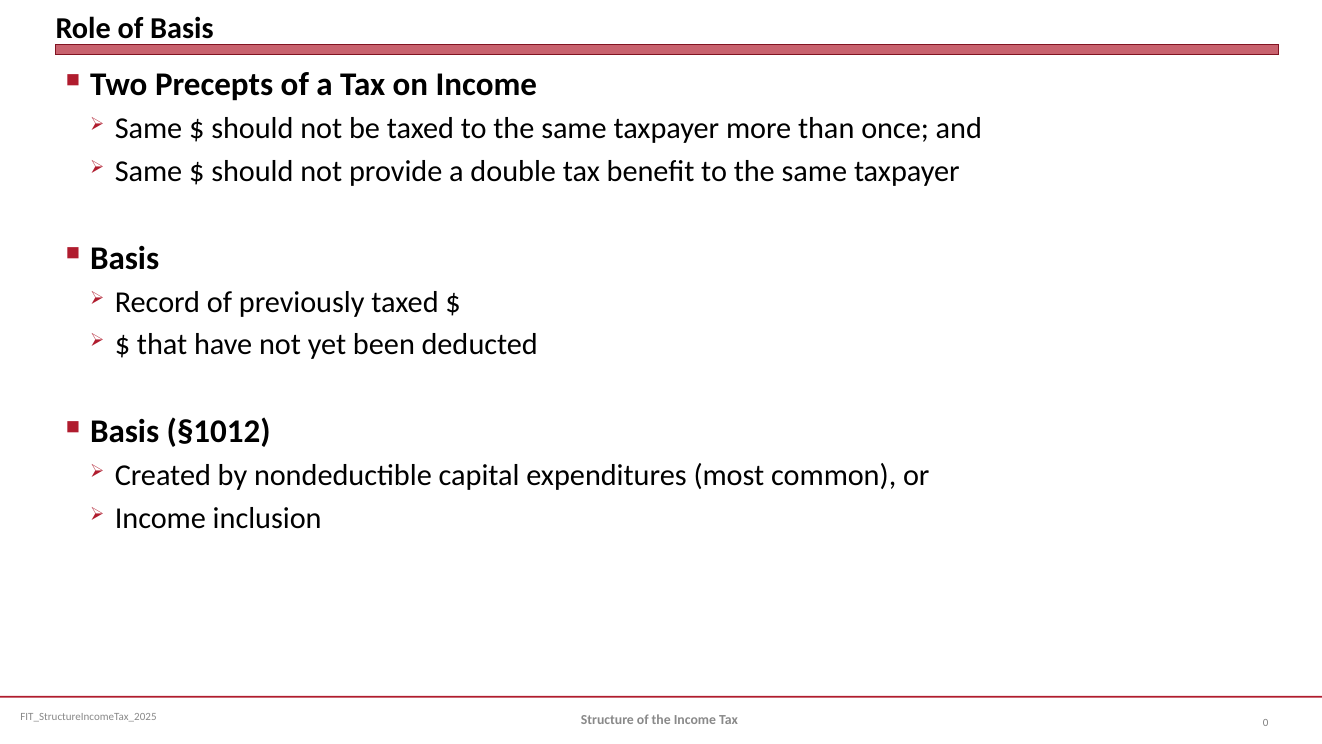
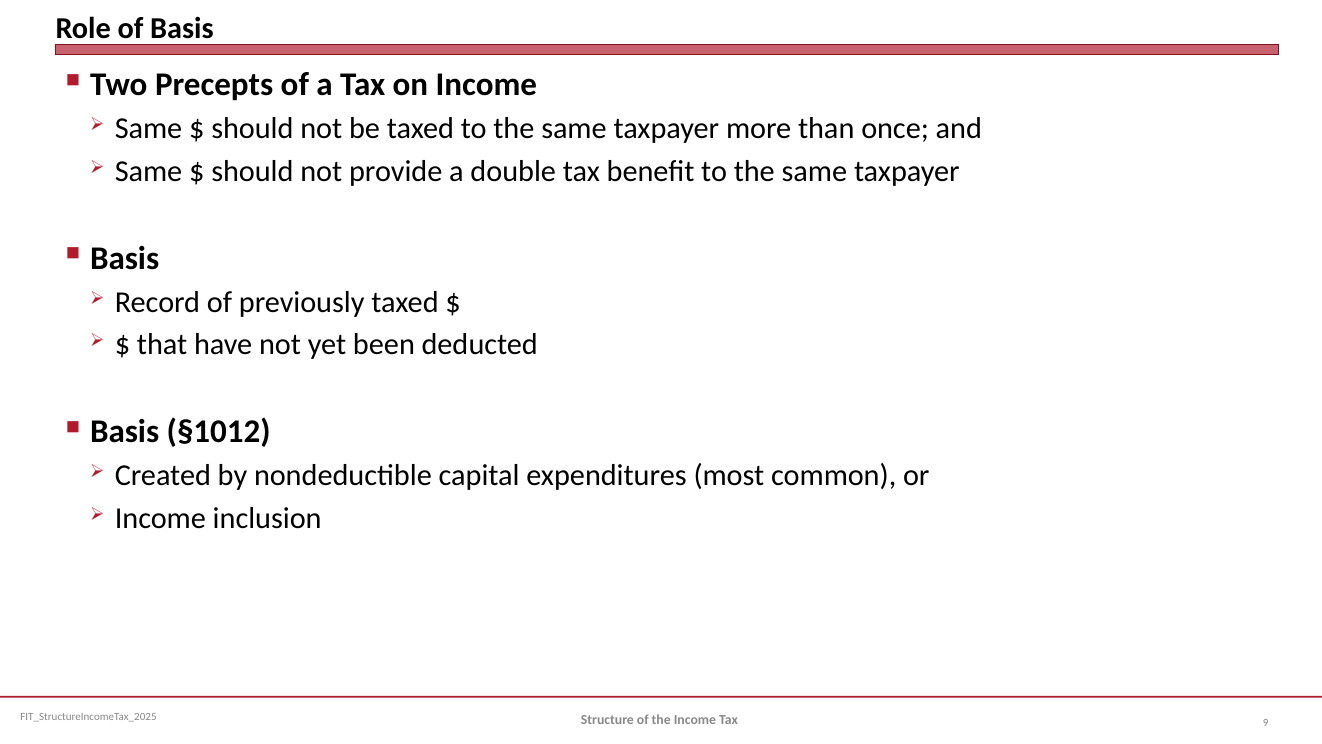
0: 0 -> 9 (1266, 722)
